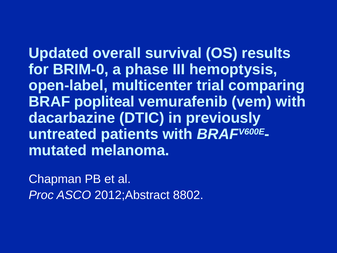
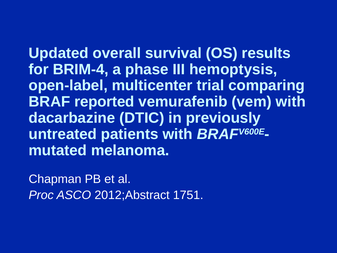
BRIM-0: BRIM-0 -> BRIM-4 (81, 69)
popliteal: popliteal -> reported (104, 102)
8802: 8802 -> 1751 (188, 195)
